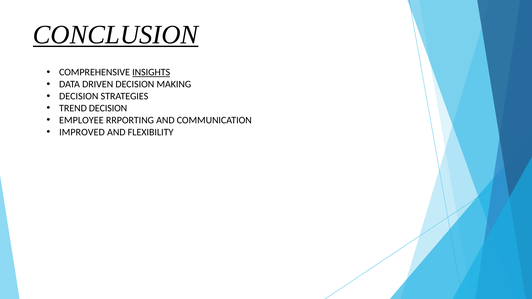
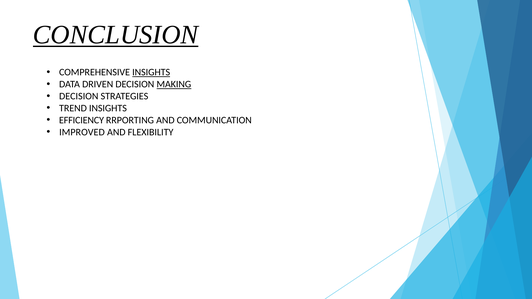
MAKING underline: none -> present (174, 84)
TREND DECISION: DECISION -> INSIGHTS (108, 108)
EMPLOYEE: EMPLOYEE -> EFFICIENCY (81, 120)
